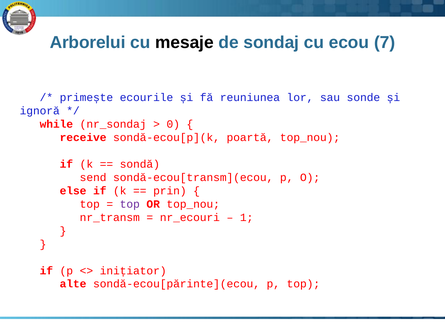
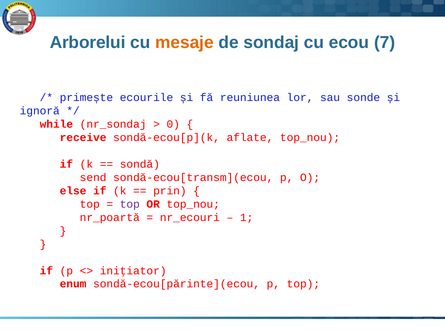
mesaje colour: black -> orange (184, 43)
poartă: poartă -> aflate (250, 138)
nr_transm: nr_transm -> nr_poartă (110, 218)
alte: alte -> enum (73, 285)
